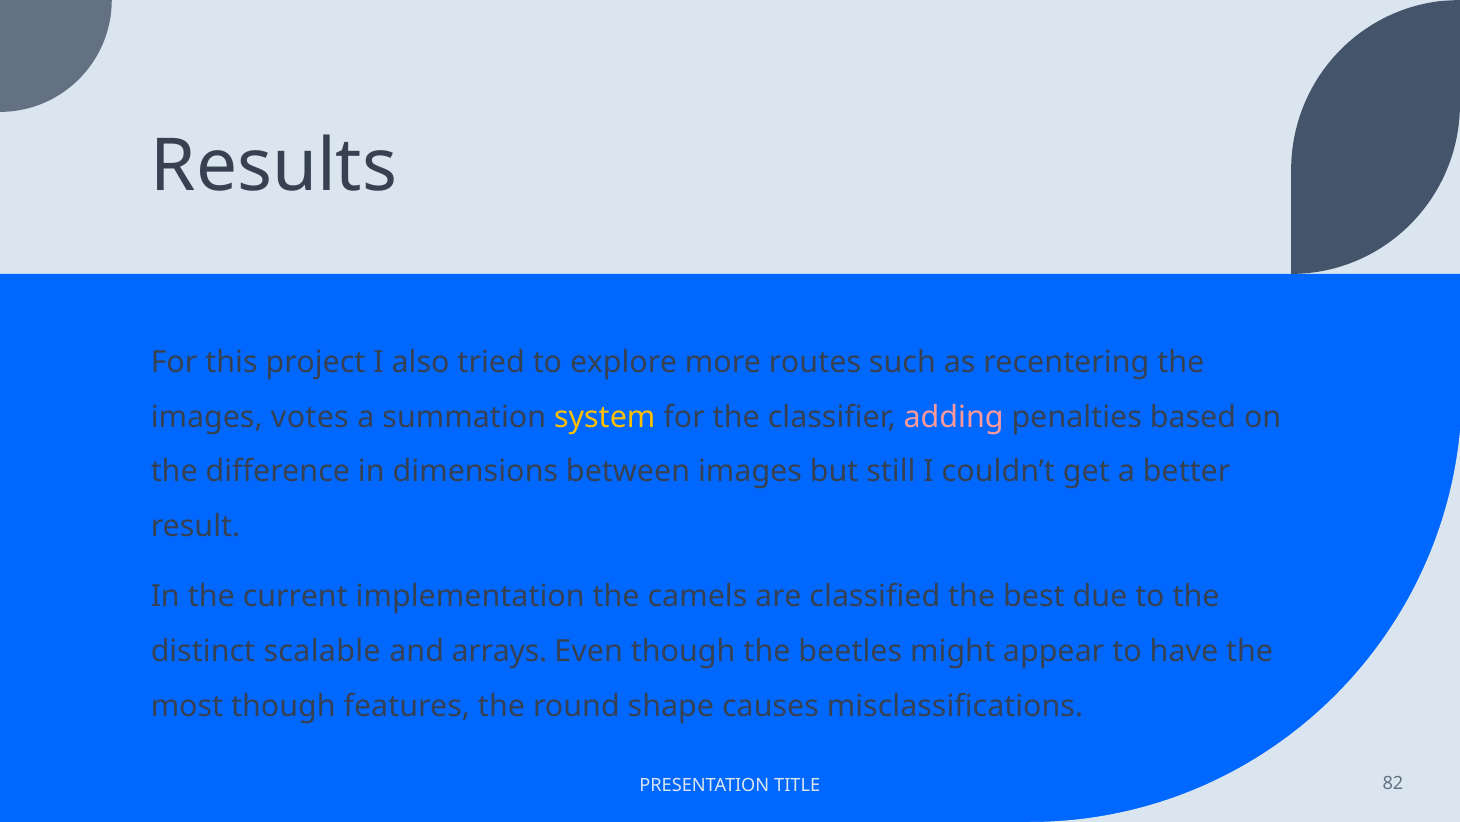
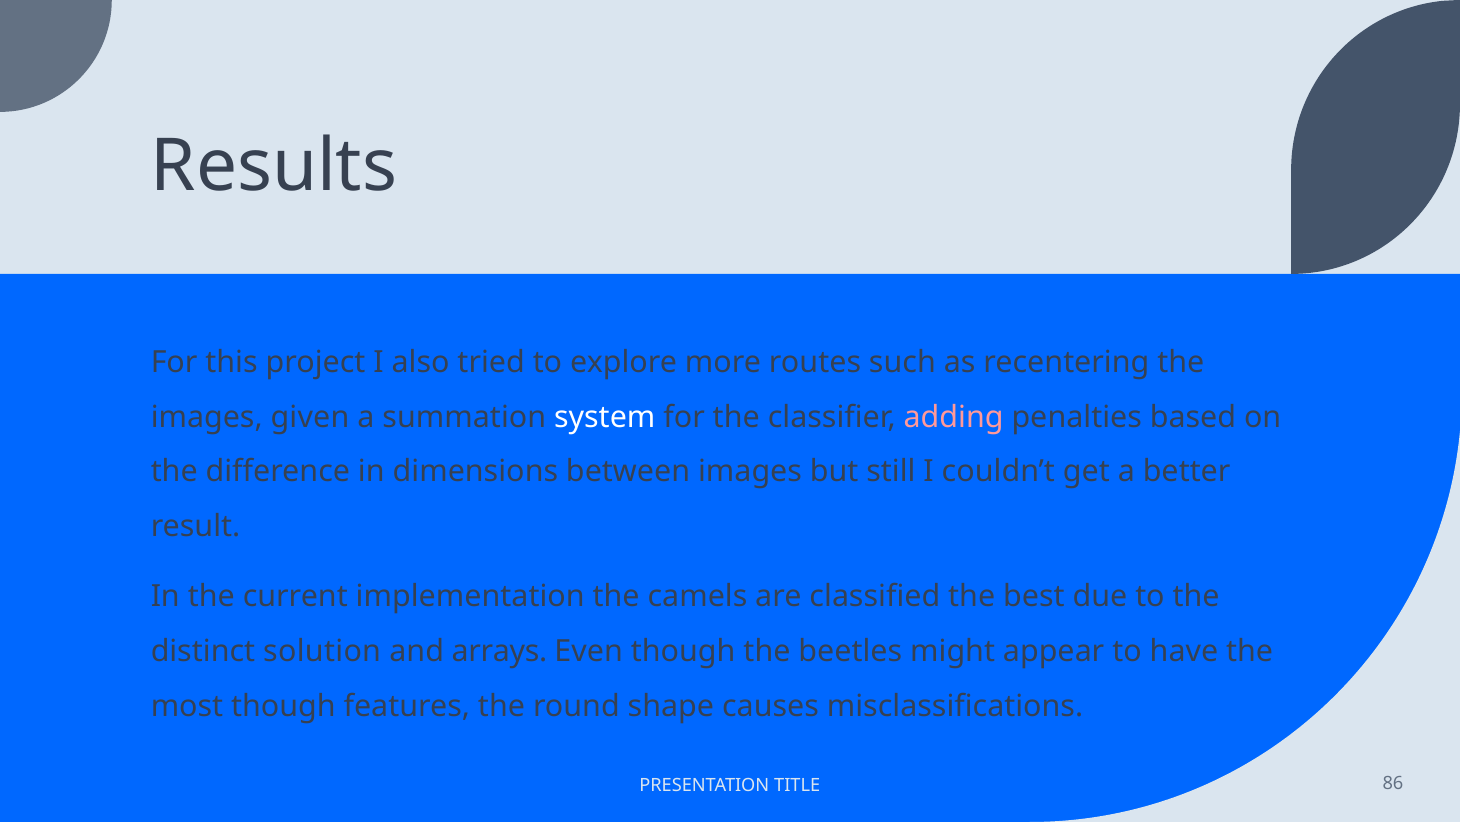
votes: votes -> given (310, 417)
system colour: yellow -> white (605, 417)
scalable: scalable -> solution (322, 651)
82: 82 -> 86 (1393, 783)
